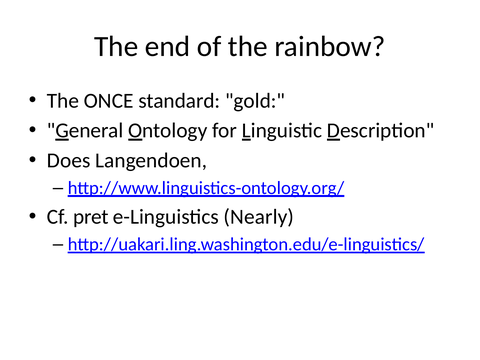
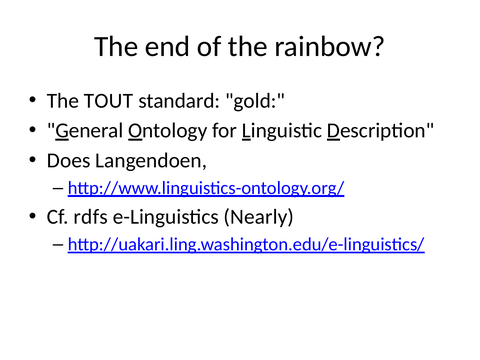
ONCE: ONCE -> TOUT (109, 101)
pret: pret -> rdfs (91, 217)
